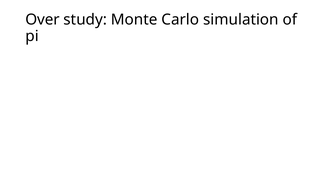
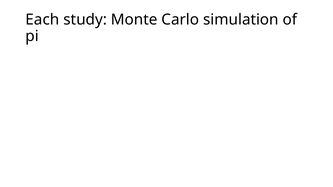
Over: Over -> Each (42, 20)
